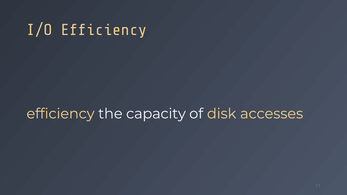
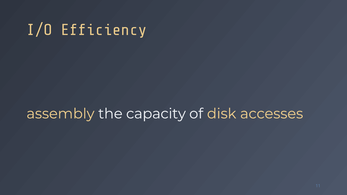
efficiency: efficiency -> assembly (60, 114)
